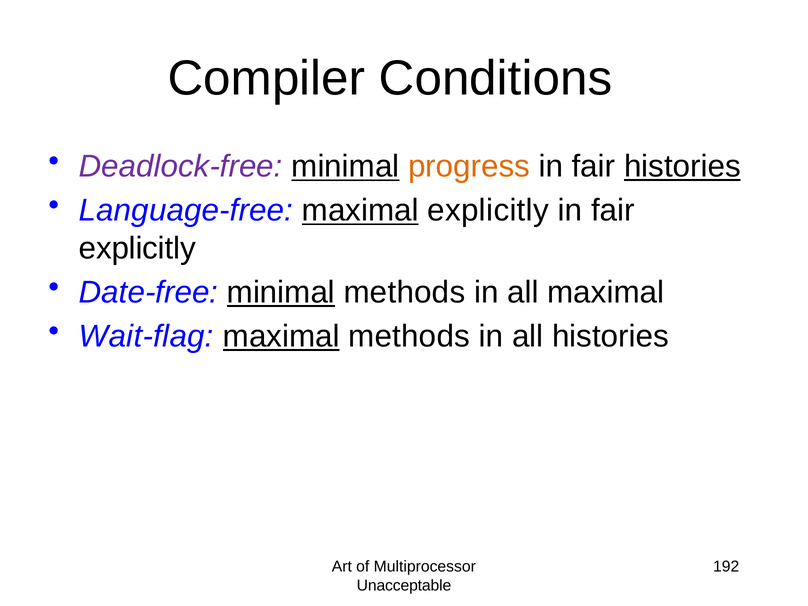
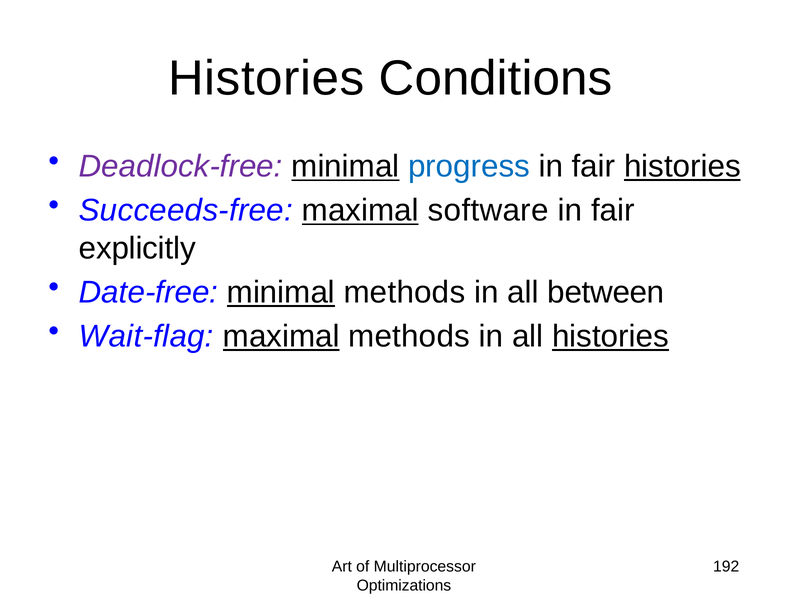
Compiler: Compiler -> Histories (266, 78)
progress colour: orange -> blue (469, 166)
Language-free: Language-free -> Succeeds-free (186, 211)
maximal explicitly: explicitly -> software (488, 211)
all maximal: maximal -> between (606, 292)
histories underline: none -> present (610, 336)
Unacceptable: Unacceptable -> Optimizations (404, 586)
